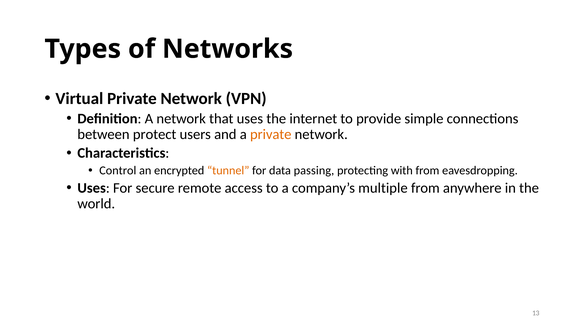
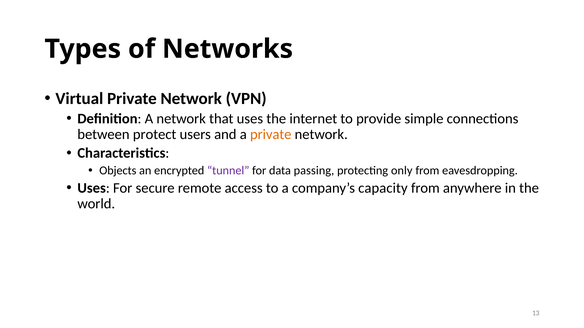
Control: Control -> Objects (118, 171)
tunnel colour: orange -> purple (228, 171)
with: with -> only (402, 171)
multiple: multiple -> capacity (383, 188)
